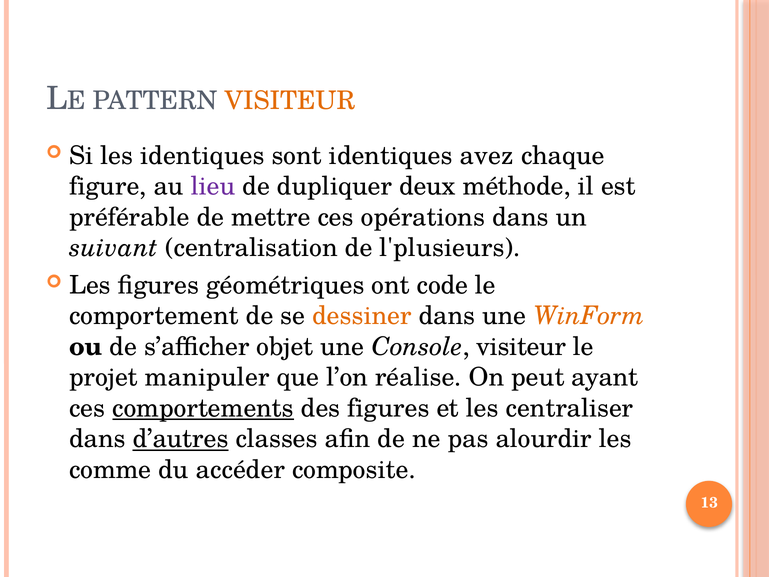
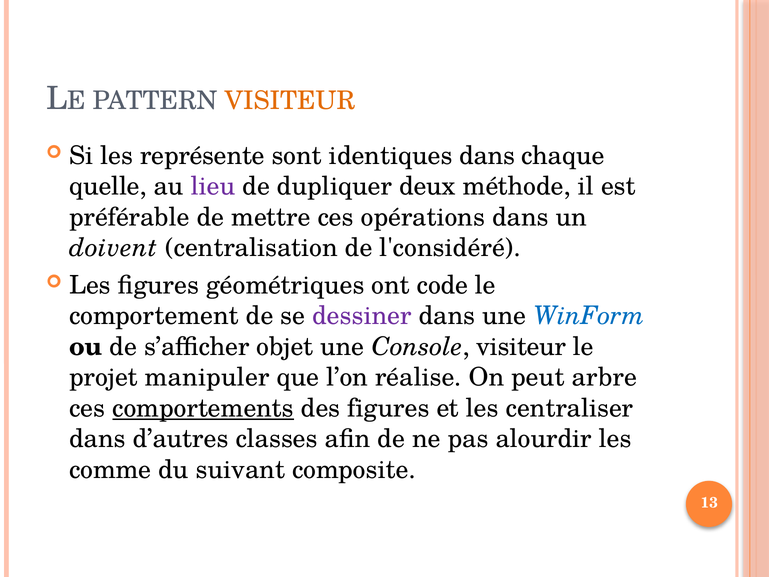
les identiques: identiques -> représente (202, 156)
identiques avez: avez -> dans (487, 156)
figure: figure -> quelle (108, 186)
suivant: suivant -> doivent (113, 248)
l'plusieurs: l'plusieurs -> l'considéré (450, 248)
dessiner colour: orange -> purple (362, 316)
WinForm colour: orange -> blue (589, 316)
ayant: ayant -> arbre (604, 377)
d’autres underline: present -> none (181, 439)
accéder: accéder -> suivant (240, 470)
